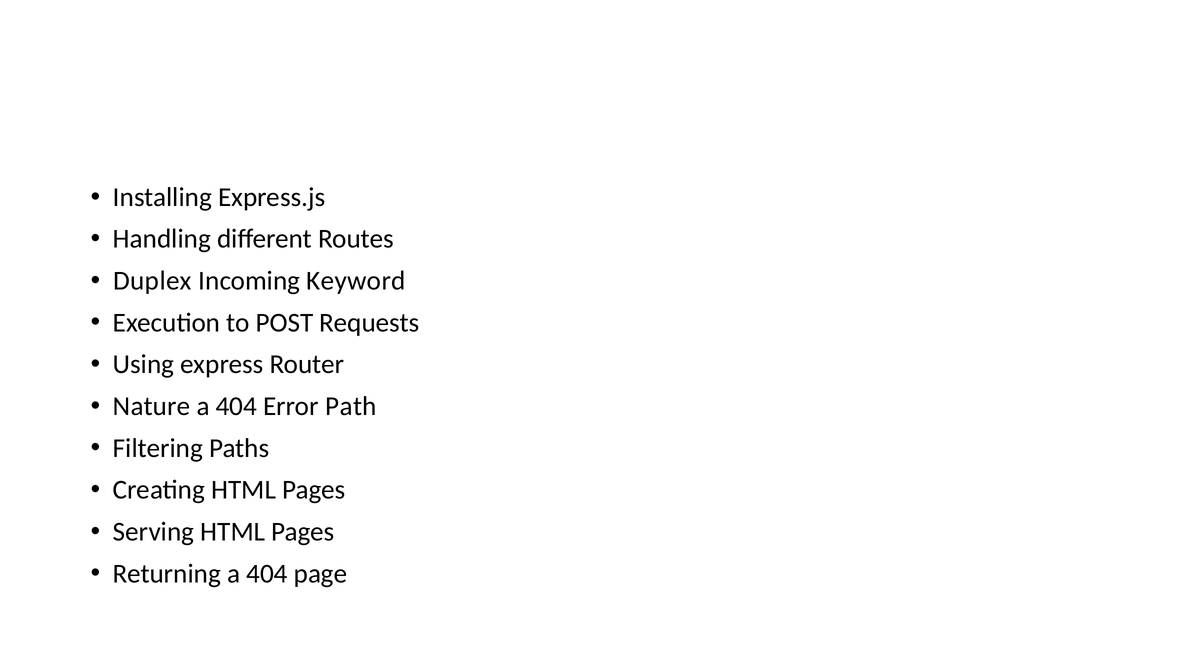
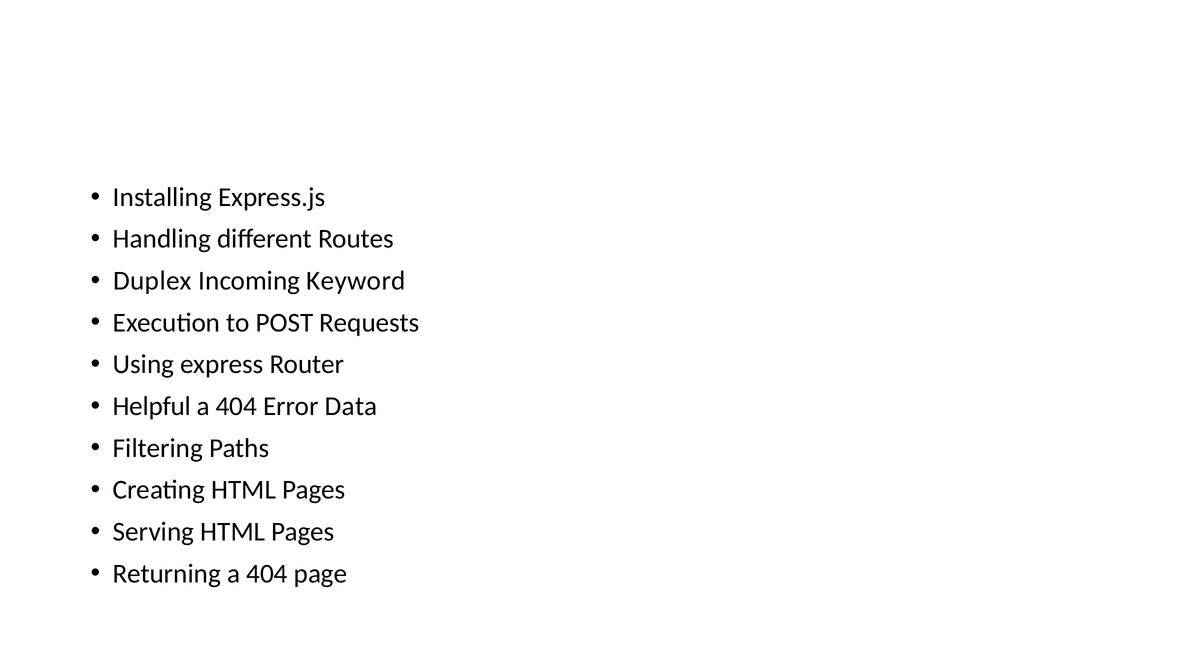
Nature: Nature -> Helpful (152, 406)
Path: Path -> Data (351, 406)
